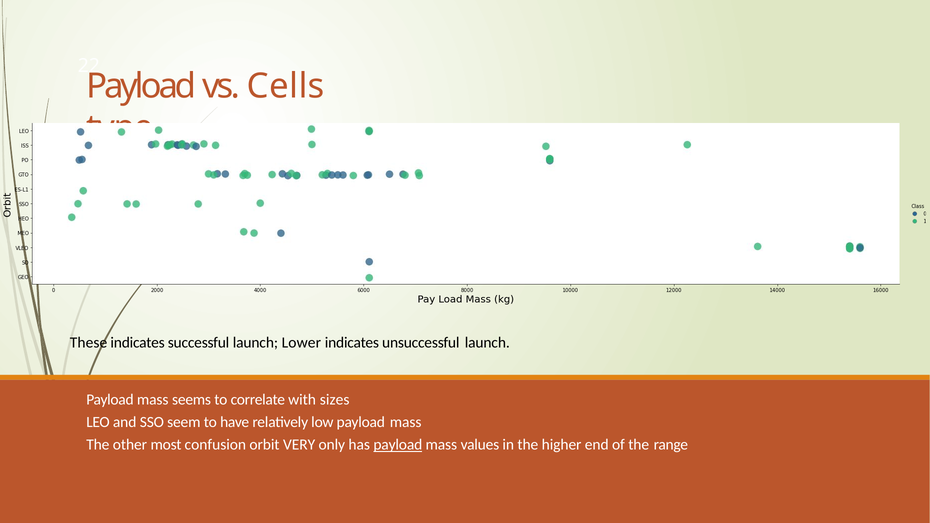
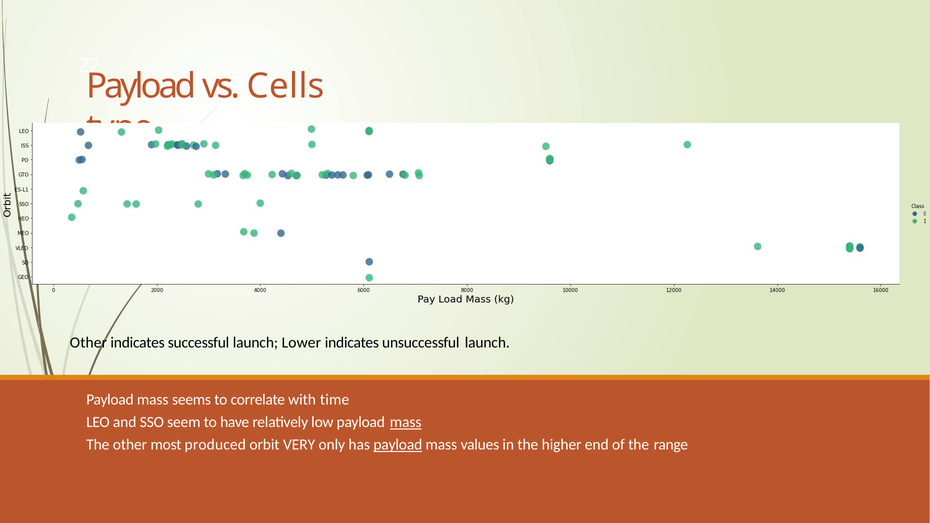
These: These -> Other (88, 343)
sizes: sizes -> time (335, 400)
mass underline: none -> present (406, 422)
confusion: confusion -> produced (215, 445)
